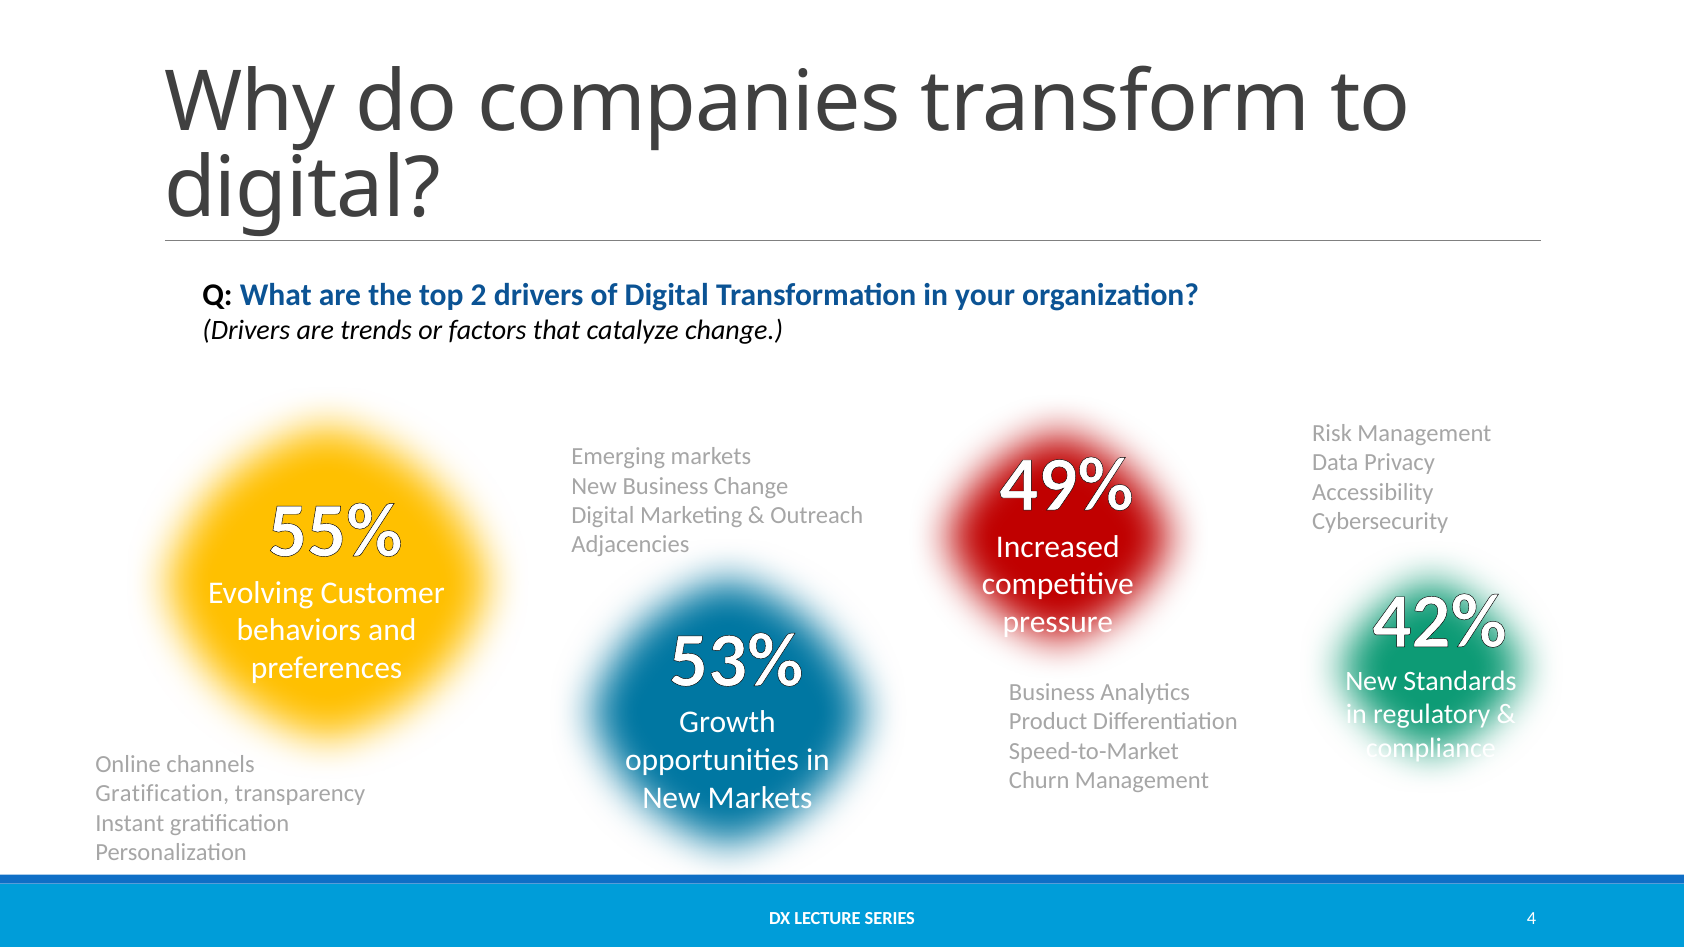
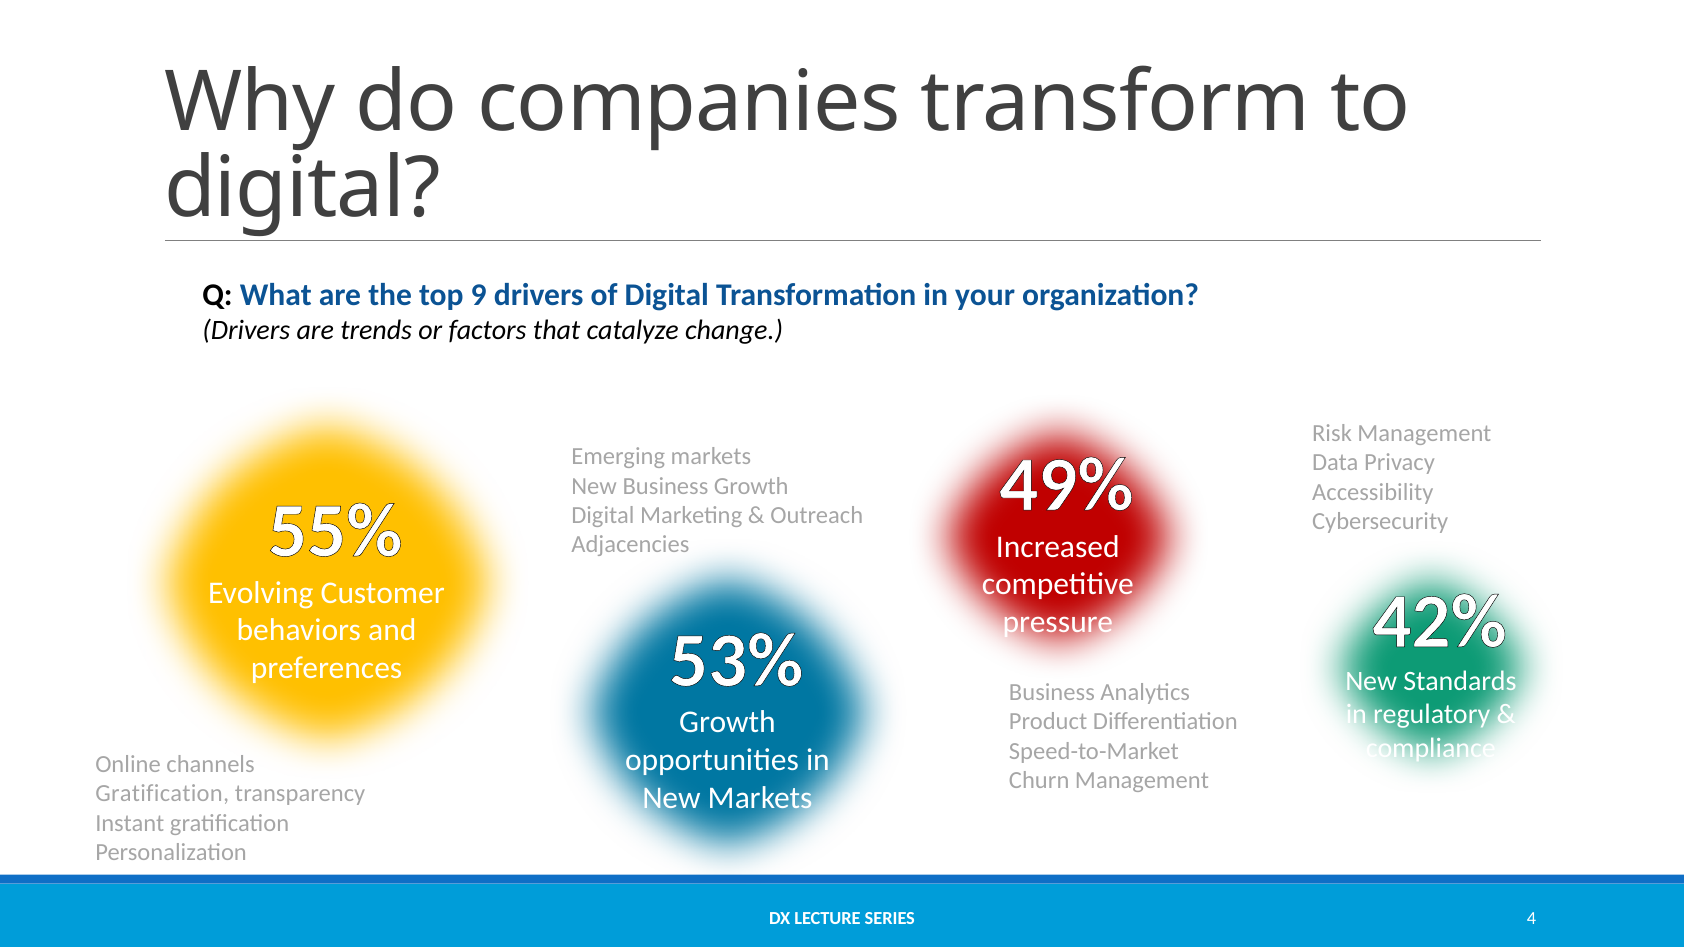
2: 2 -> 9 (479, 295)
Business Change: Change -> Growth (751, 486)
